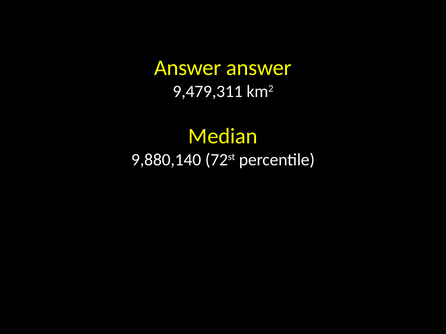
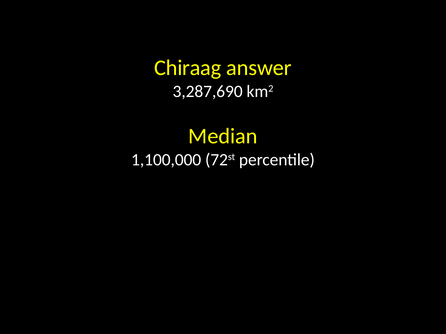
Answer: Answer -> Chiraag (188, 68)
9,479,311: 9,479,311 -> 3,287,690 (208, 91)
9,880,140: 9,880,140 -> 1,100,000 (166, 160)
